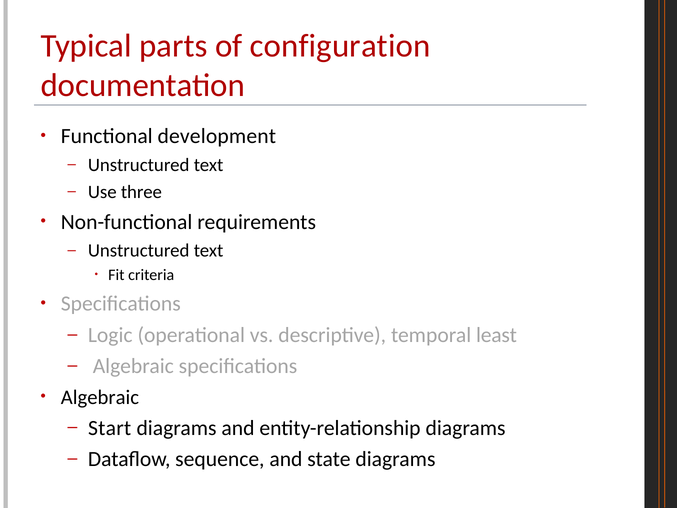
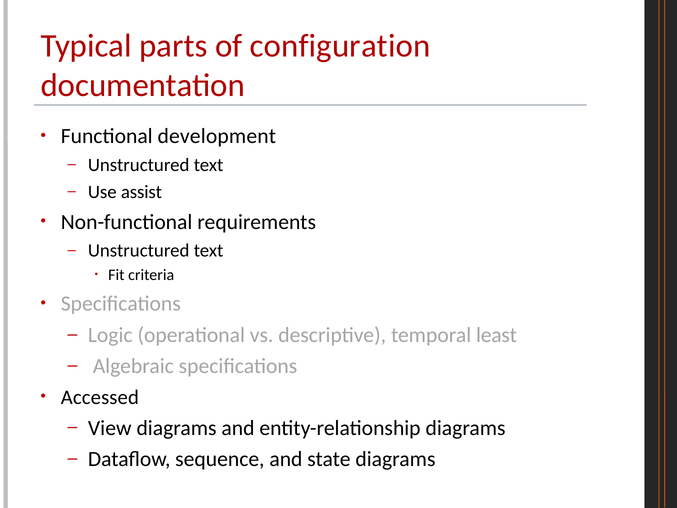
three: three -> assist (141, 192)
Algebraic: Algebraic -> Accessed (100, 397)
Start: Start -> View (110, 428)
